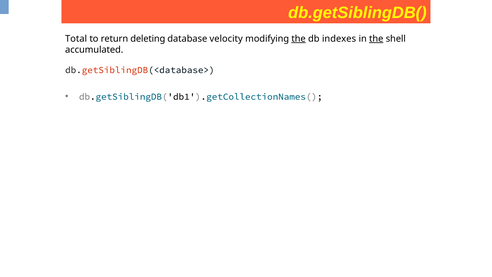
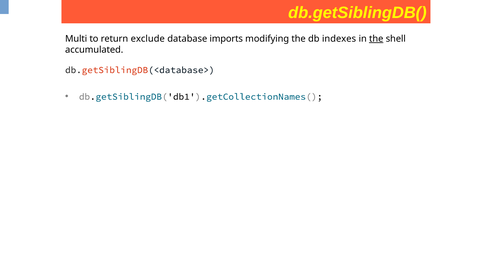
Total: Total -> Multi (76, 39)
deleting: deleting -> exclude (148, 39)
velocity: velocity -> imports (226, 39)
the underline: present -> none (299, 39)
